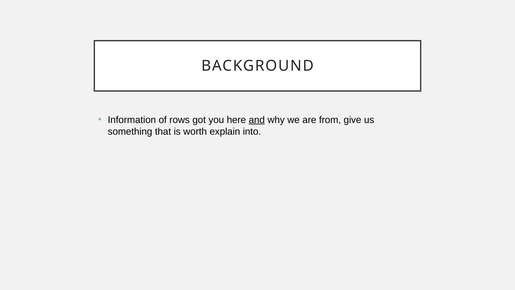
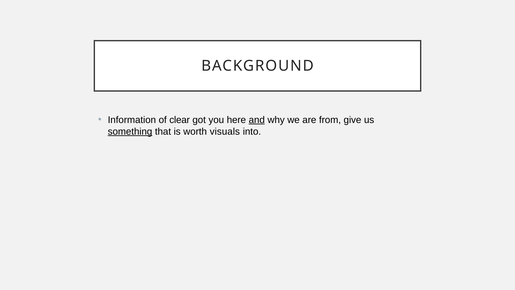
rows: rows -> clear (180, 120)
something underline: none -> present (130, 131)
explain: explain -> visuals (225, 131)
